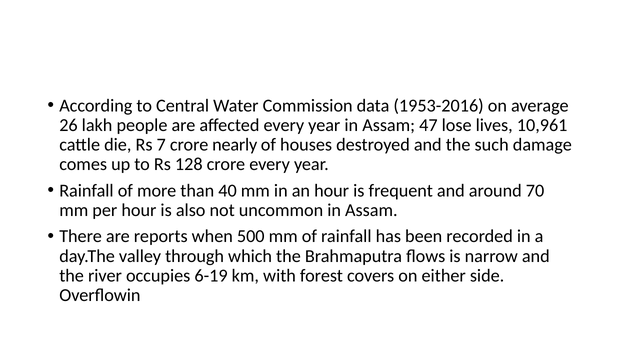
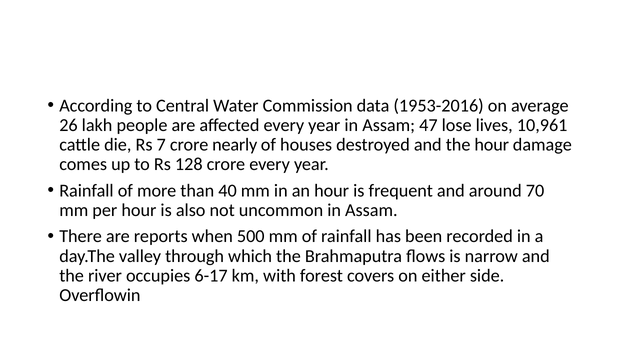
the such: such -> hour (492, 145)
6-19: 6-19 -> 6-17 (211, 276)
